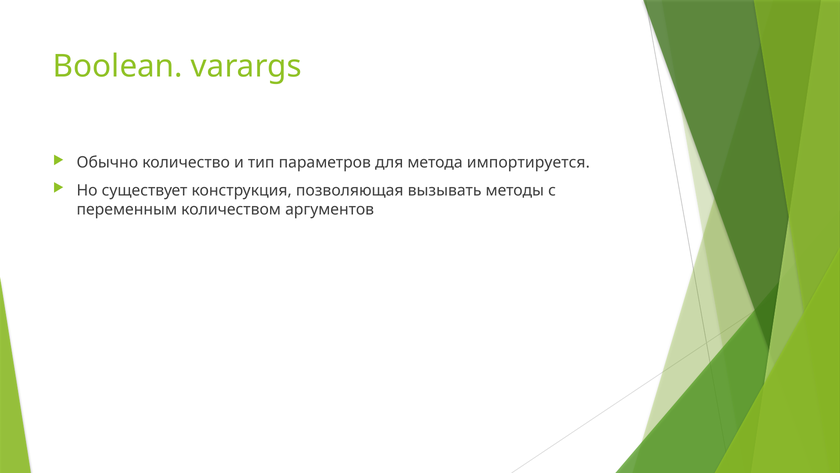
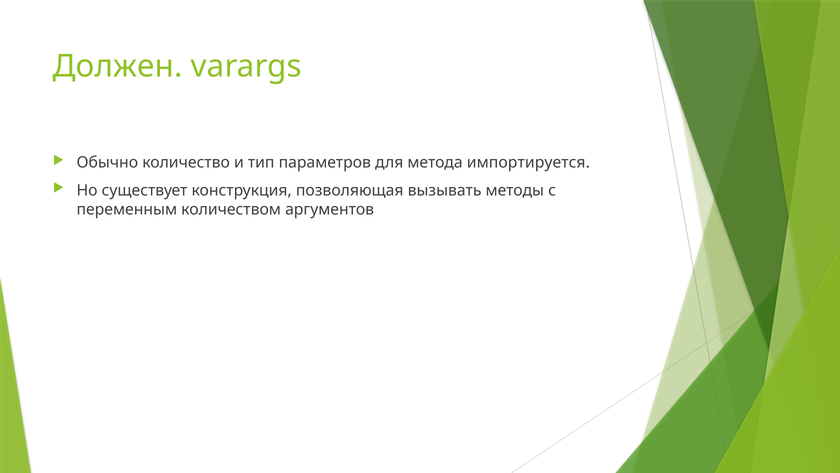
Boolean: Boolean -> Должен (118, 66)
